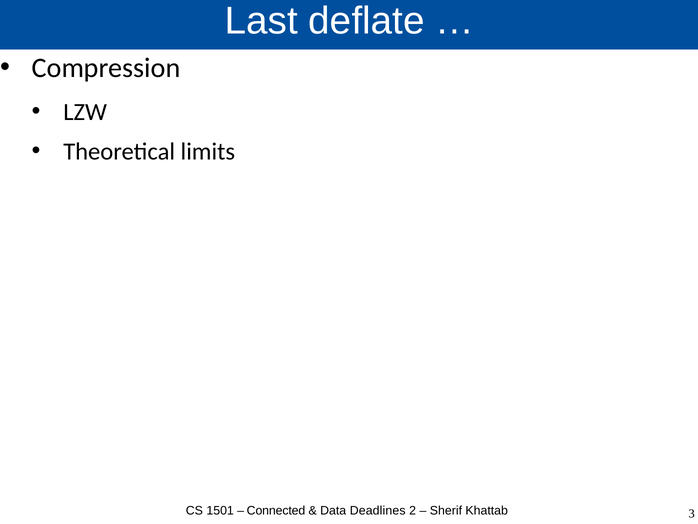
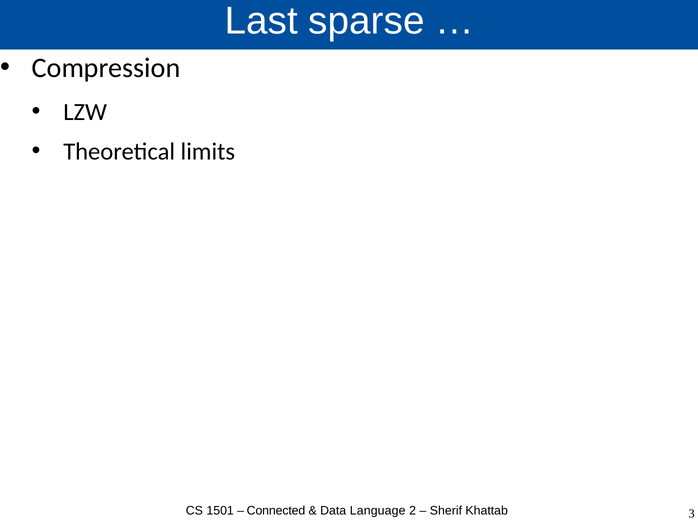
deflate: deflate -> sparse (367, 21)
Deadlines: Deadlines -> Language (378, 510)
